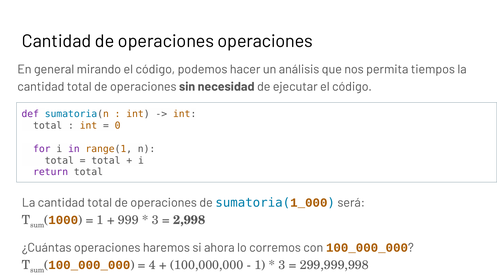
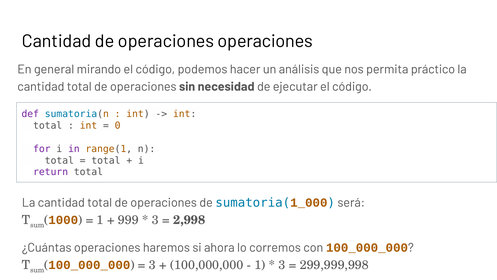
tiempos: tiempos -> práctico (433, 69)
4: 4 -> 3 (152, 265)
